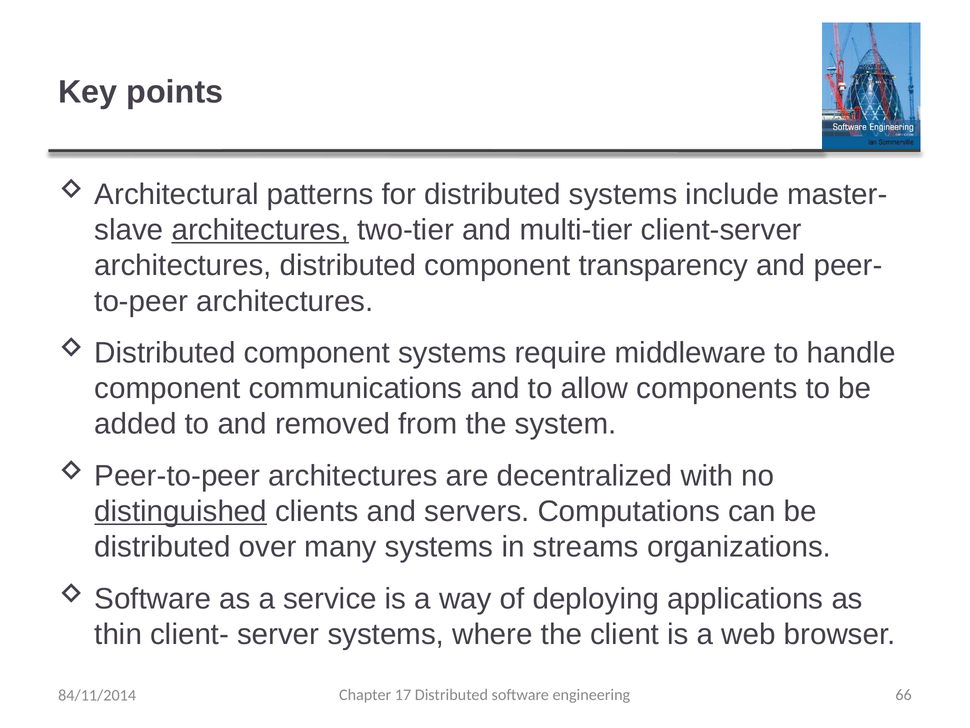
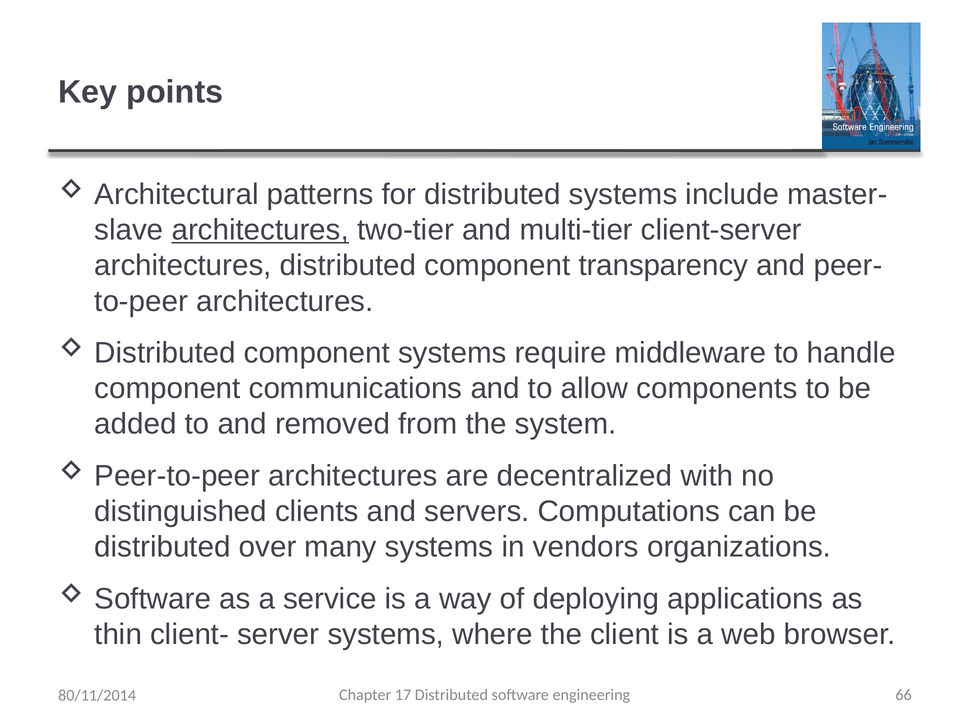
distinguished underline: present -> none (181, 511)
streams: streams -> vendors (586, 547)
84/11/2014: 84/11/2014 -> 80/11/2014 (97, 695)
